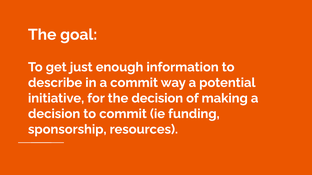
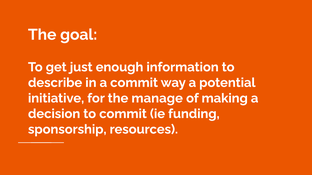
the decision: decision -> manage (157, 98)
